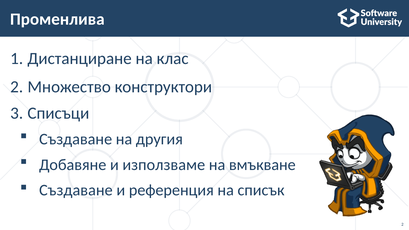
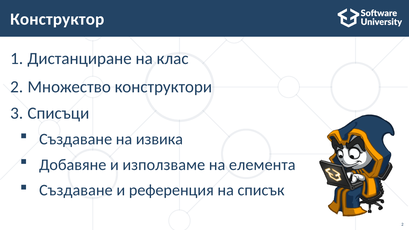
Променлива: Променлива -> Конструктор (57, 19)
другия: другия -> извика (159, 139)
вмъкване: вмъкване -> елемента (262, 165)
